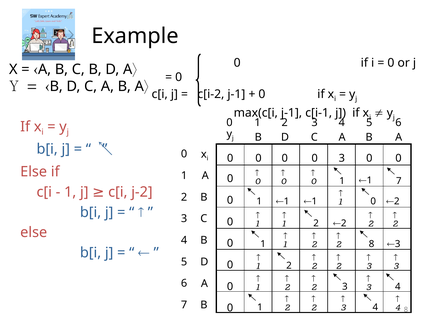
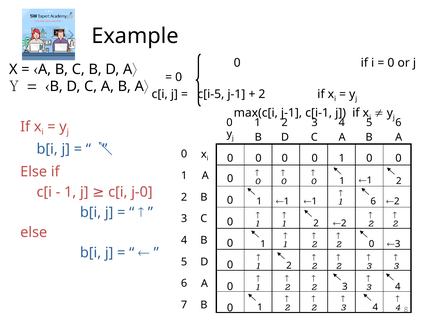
c[i-2: c[i-2 -> c[i-5 (211, 94)
0: 0 -> 2 (262, 94)
3: 3 -> 1 (342, 159)
1 7: 7 -> 2 (399, 181)
j-2: j-2 -> j-0 (142, 192)
1 0: 0 -> 6 (373, 202)
8: 8 -> 0 (372, 244)
